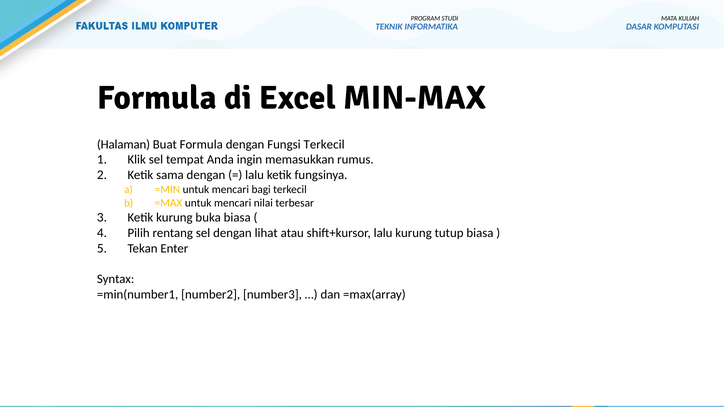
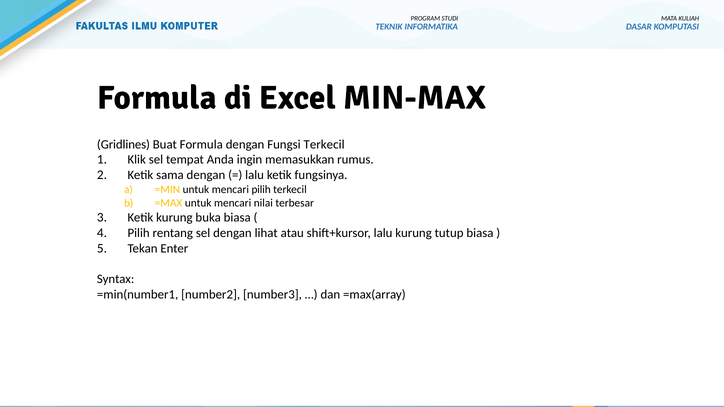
Halaman: Halaman -> Gridlines (123, 144)
mencari bagi: bagi -> pilih (261, 190)
